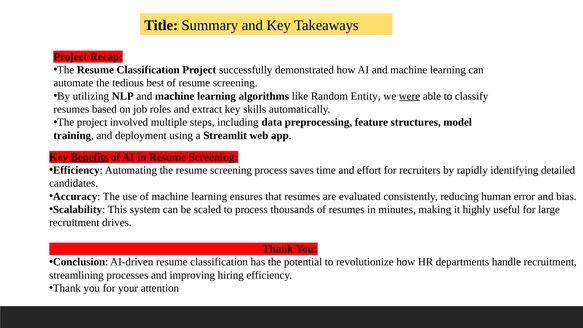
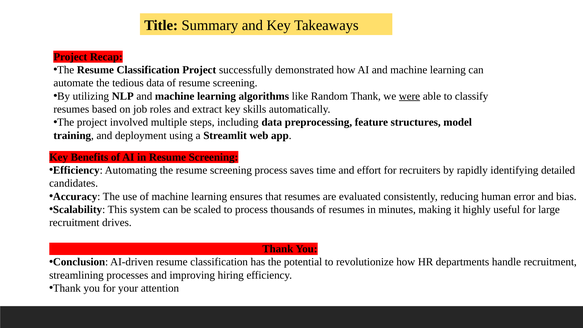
tedious best: best -> data (155, 83)
Random Entity: Entity -> Thank (366, 96)
Benefits underline: present -> none (89, 157)
